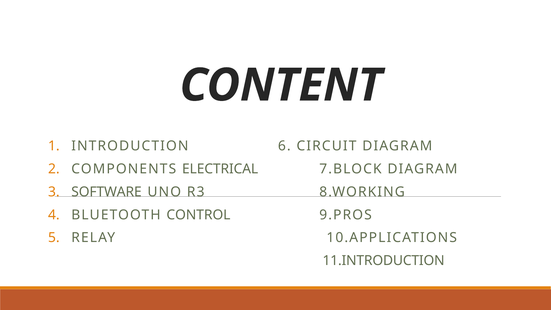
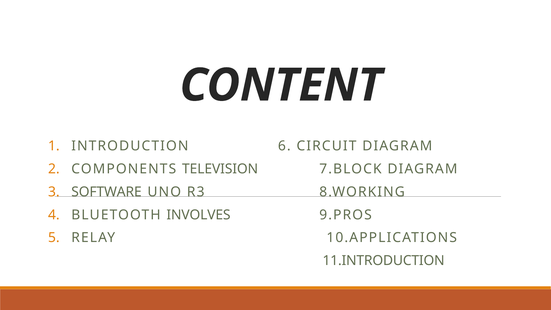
ELECTRICAL: ELECTRICAL -> TELEVISION (220, 169)
CONTROL: CONTROL -> INVOLVES (199, 215)
